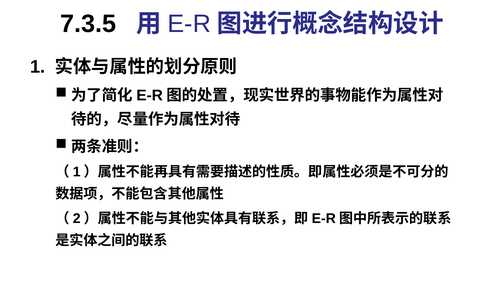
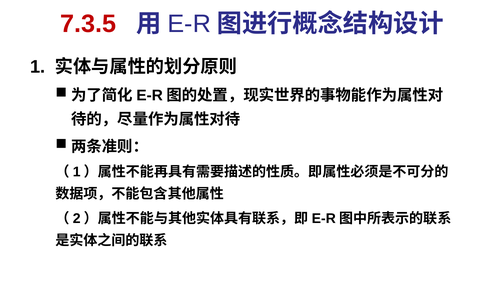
7.3.5 colour: black -> red (88, 24)
